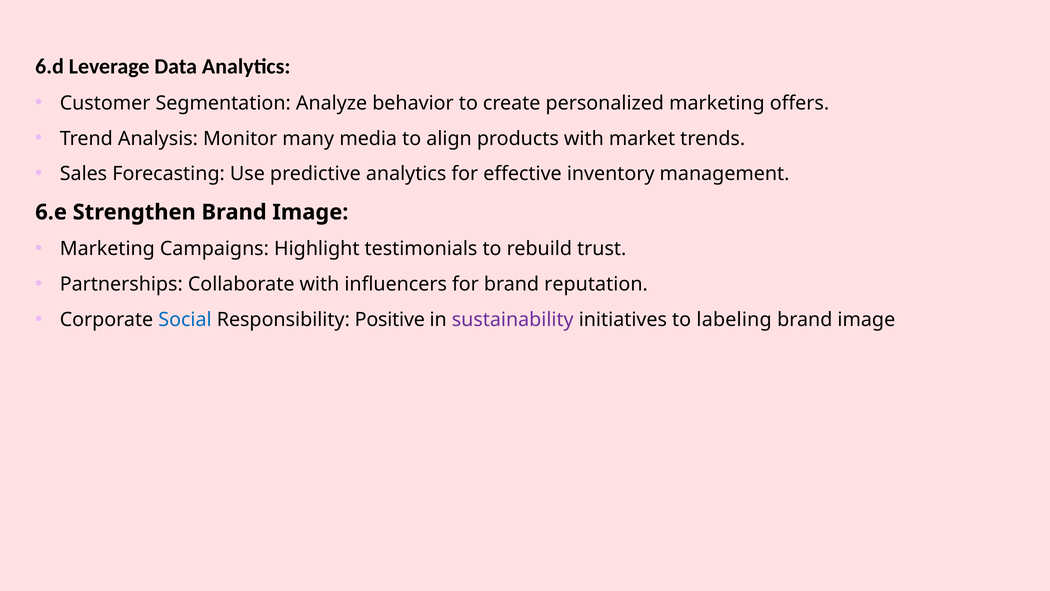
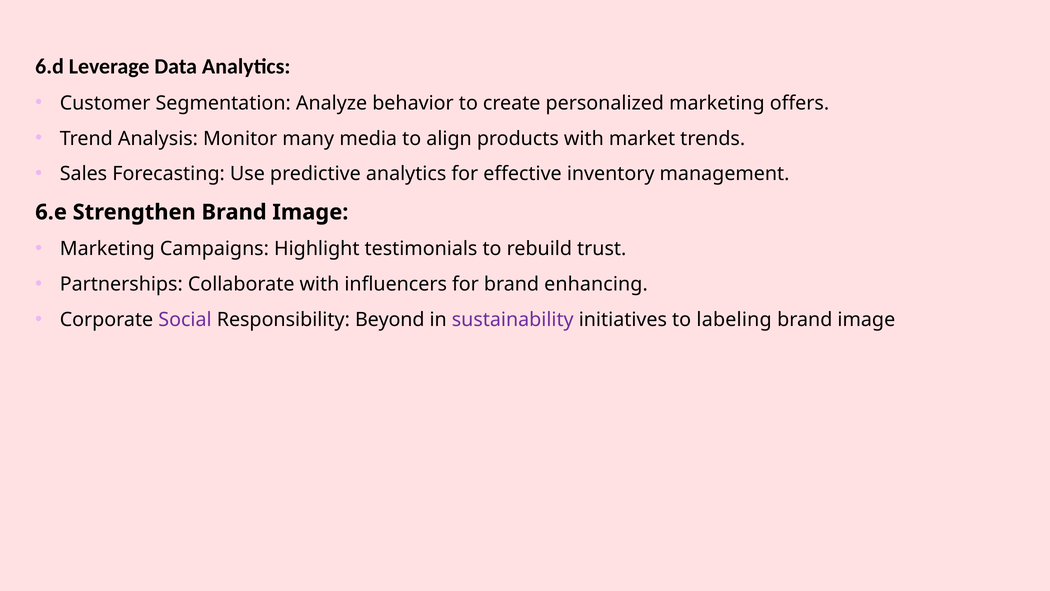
reputation: reputation -> enhancing (596, 284)
Social colour: blue -> purple (185, 320)
Positive: Positive -> Beyond (390, 320)
